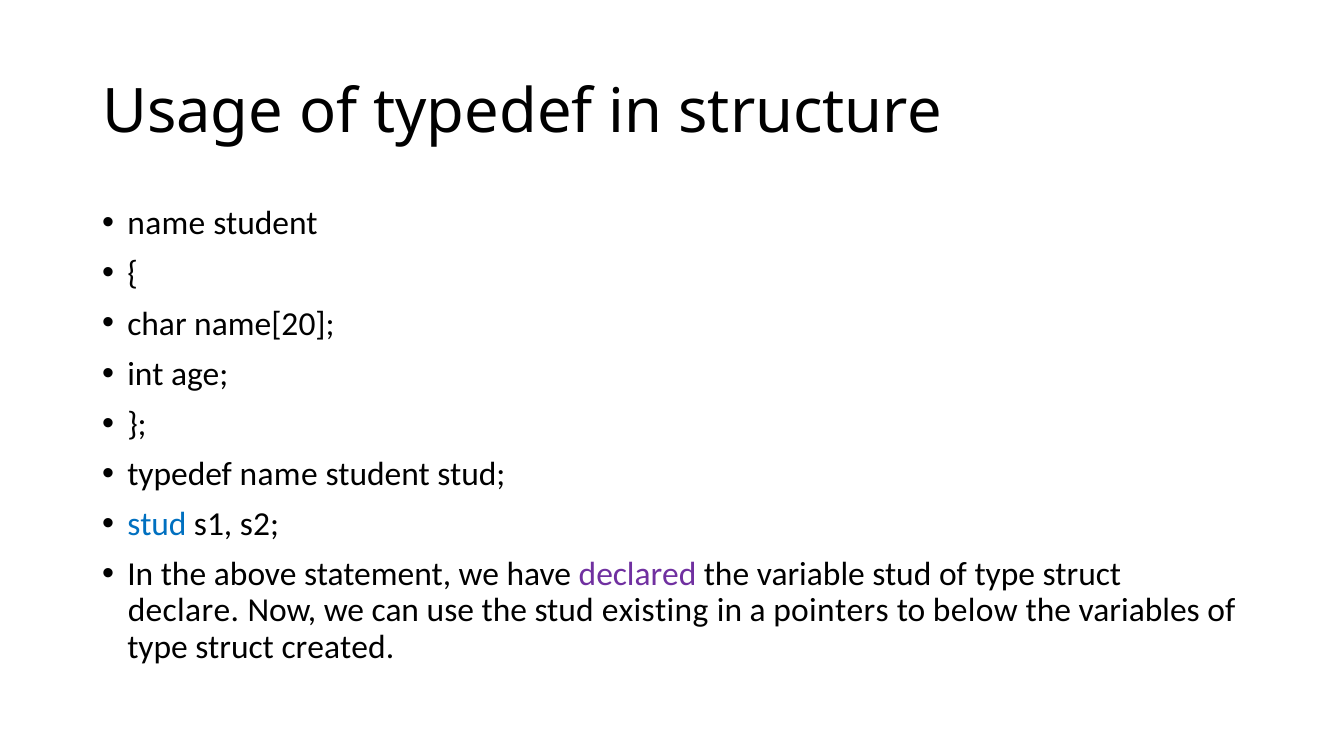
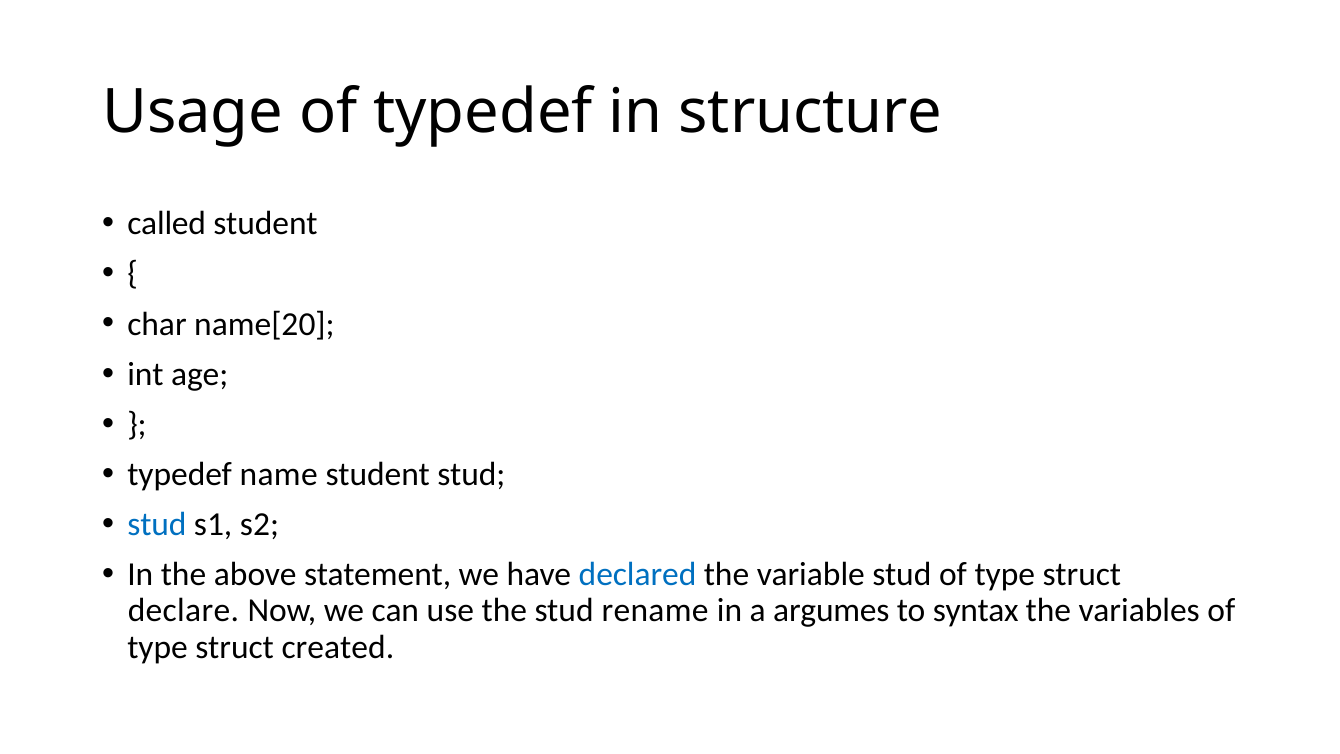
name: name -> called (167, 224)
declared colour: purple -> blue (638, 574)
existing: existing -> rename (655, 611)
pointers: pointers -> argumes (831, 611)
below: below -> syntax (976, 611)
